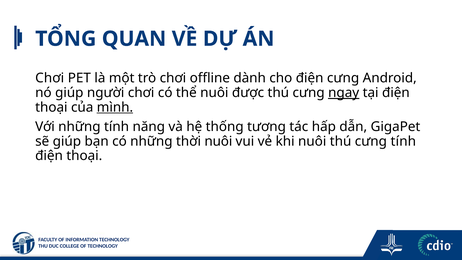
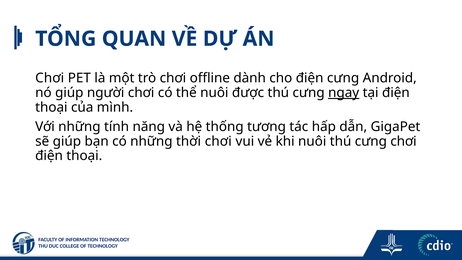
mình underline: present -> none (115, 107)
thời nuôi: nuôi -> chơi (218, 141)
cưng tính: tính -> chơi (403, 141)
